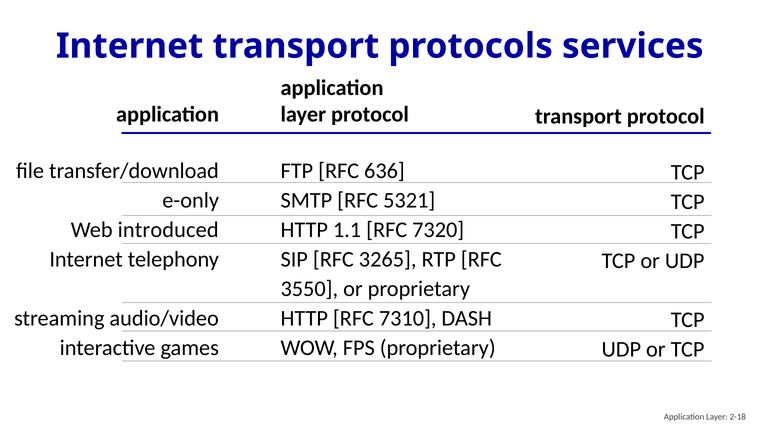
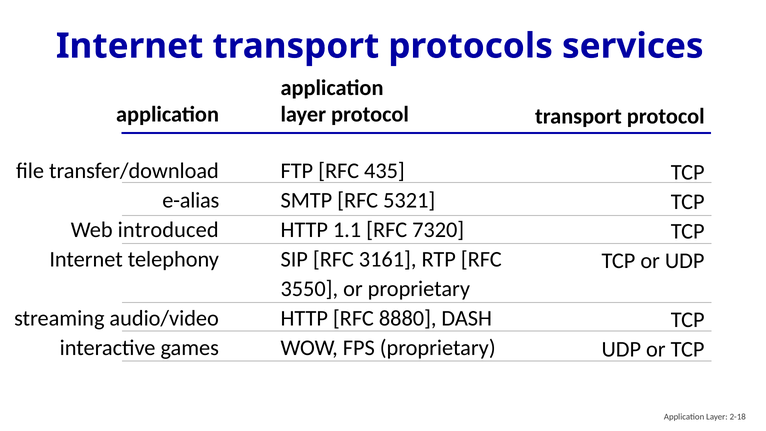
636: 636 -> 435 (384, 171)
e-only: e-only -> e-alias (191, 200)
3265: 3265 -> 3161 (388, 259)
7310: 7310 -> 8880 (408, 318)
